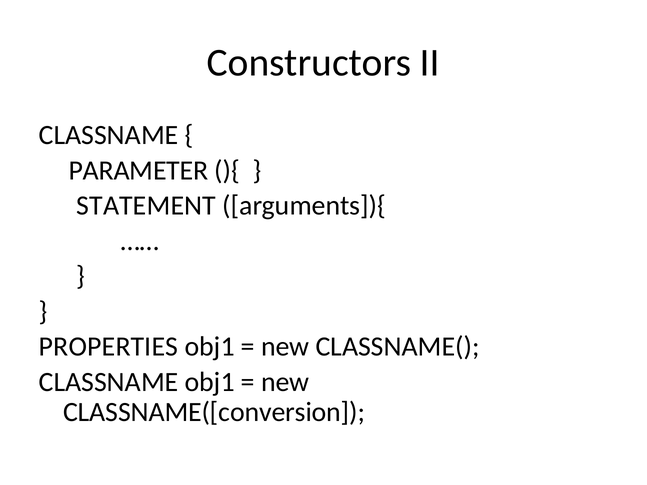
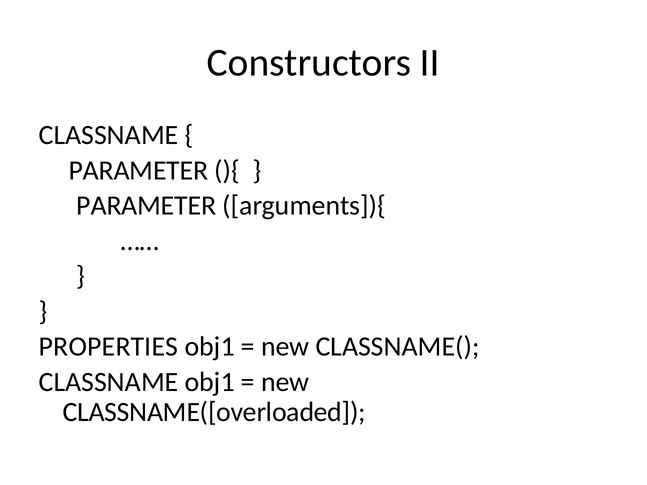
STATEMENT: STATEMENT -> PARAMETER (146, 206)
CLASSNAME([conversion: CLASSNAME([conversion -> CLASSNAME([overloaded (214, 412)
